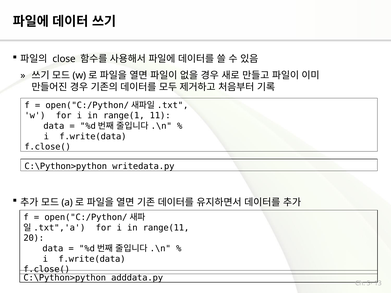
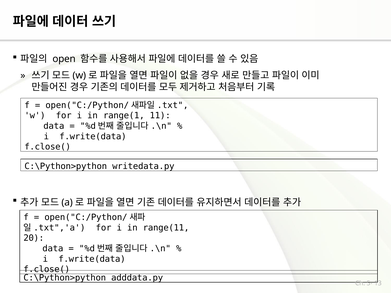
close: close -> open (64, 59)
